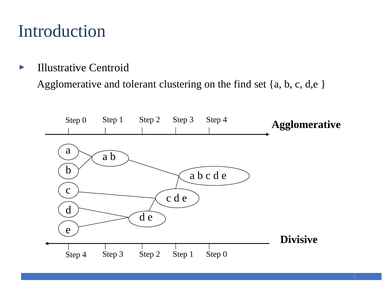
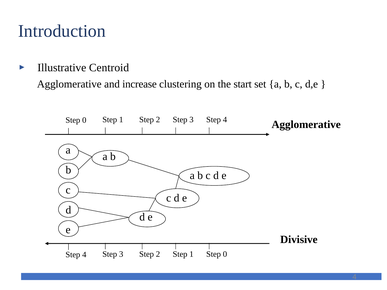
tolerant: tolerant -> increase (140, 84)
find: find -> start (243, 84)
